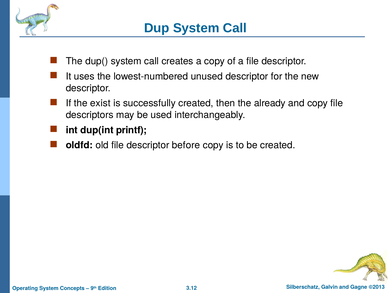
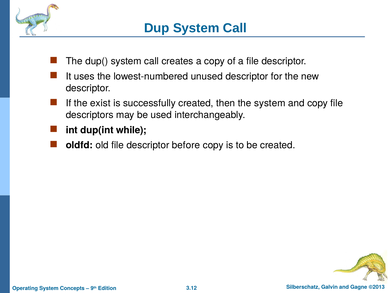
the already: already -> system (270, 103)
printf: printf -> while (131, 130)
